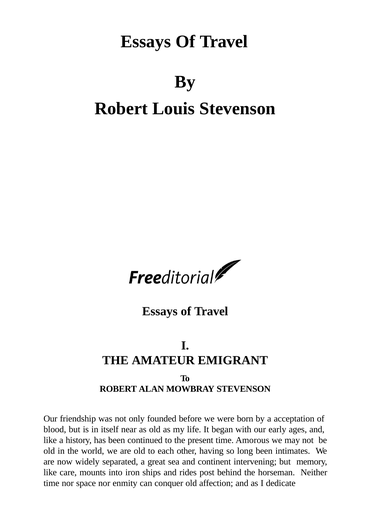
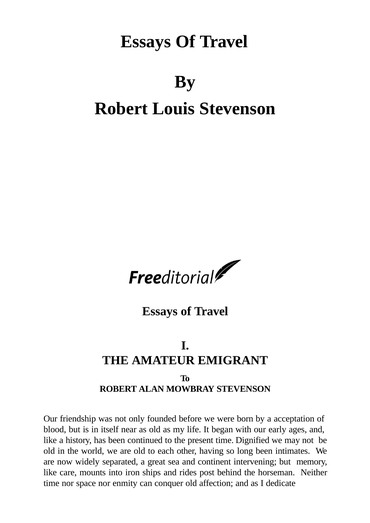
Amorous: Amorous -> Dignified (252, 441)
